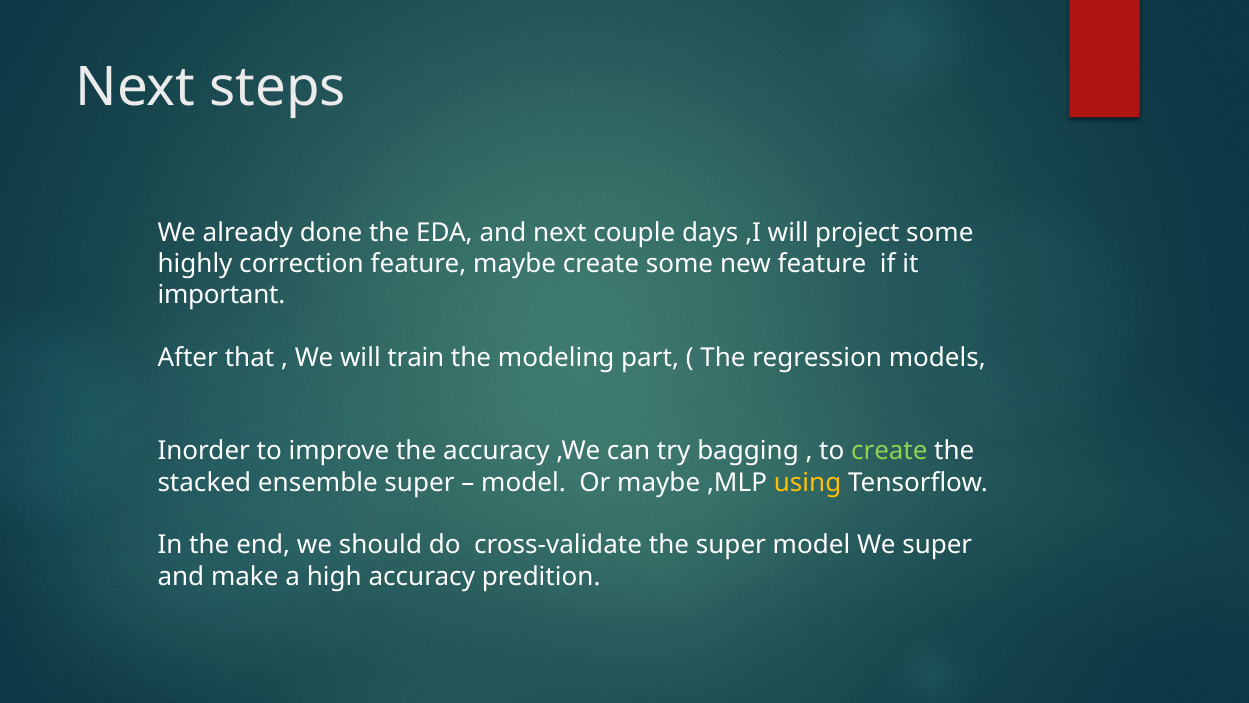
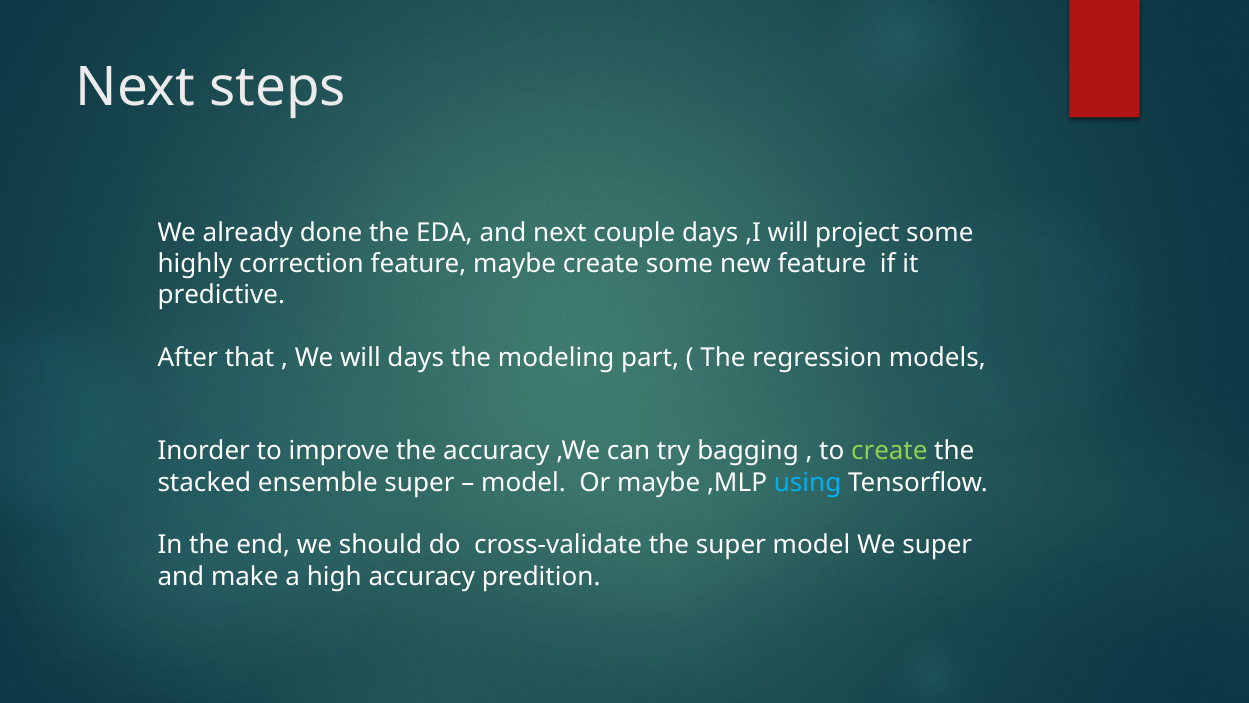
important: important -> predictive (221, 295)
will train: train -> days (416, 357)
using colour: yellow -> light blue (808, 482)
